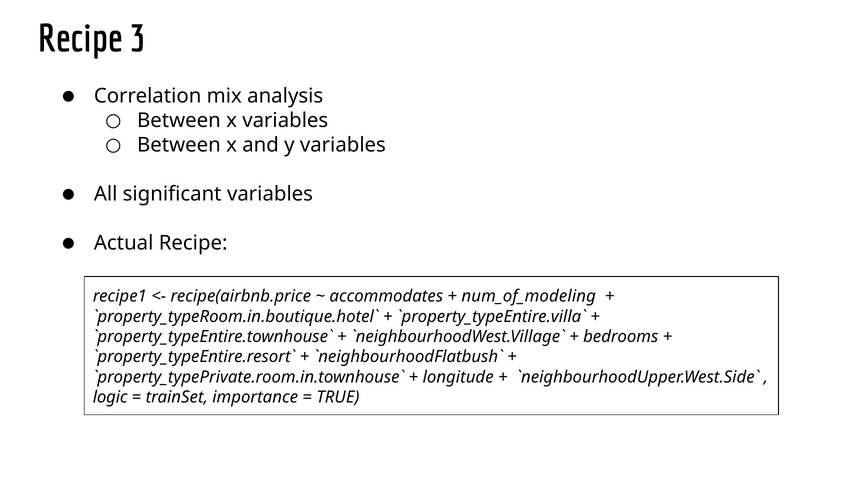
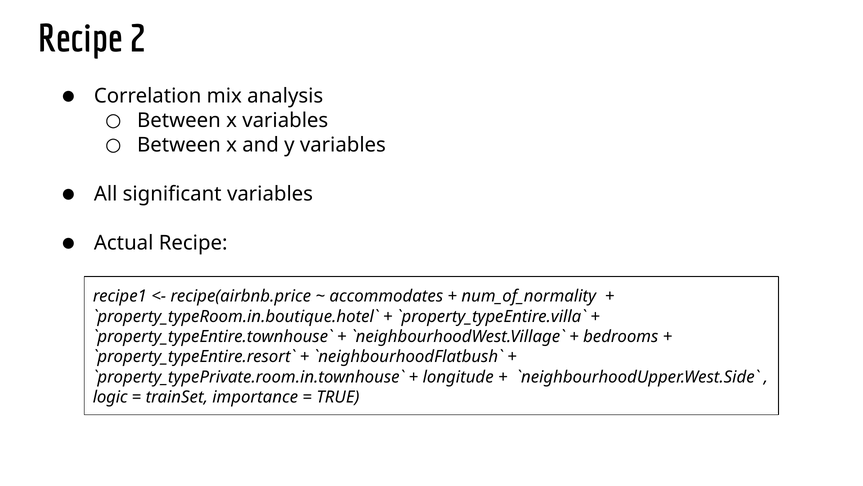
3: 3 -> 2 (138, 39)
num_of_modeling: num_of_modeling -> num_of_normality (529, 296)
